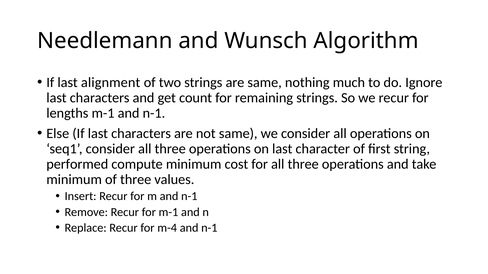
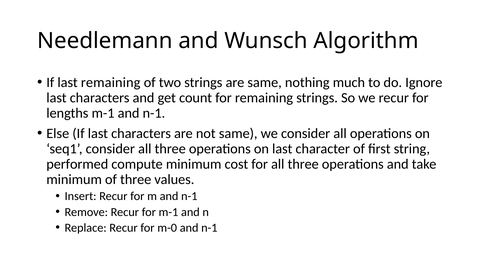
last alignment: alignment -> remaining (111, 83)
m-4: m-4 -> m-0 (167, 228)
